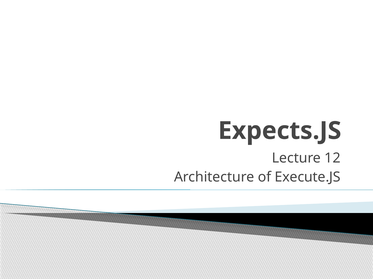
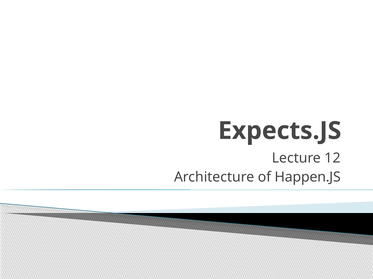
Execute.JS: Execute.JS -> Happen.JS (308, 177)
